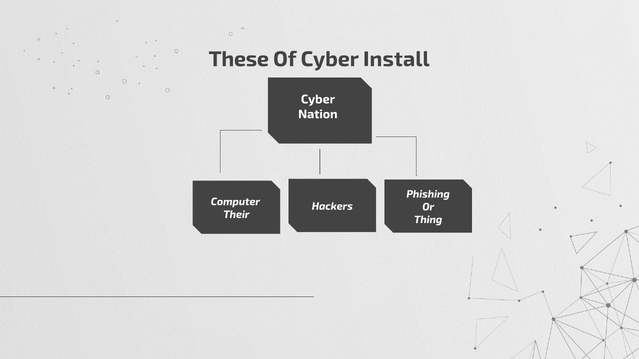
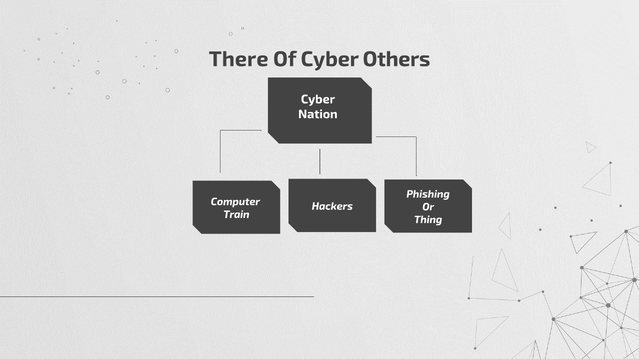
These: These -> There (239, 59)
Install: Install -> Others (397, 59)
Their: Their -> Train (236, 215)
